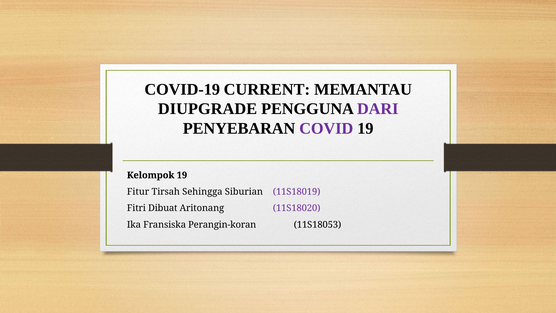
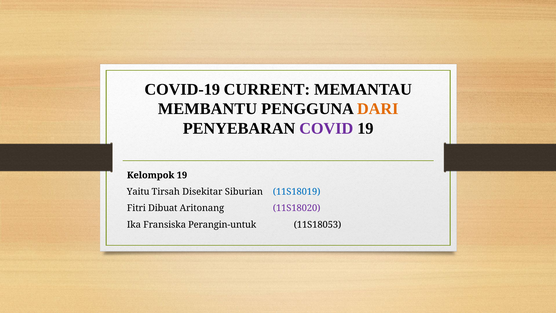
DIUPGRADE: DIUPGRADE -> MEMBANTU (208, 109)
DARI colour: purple -> orange (378, 109)
Fitur: Fitur -> Yaitu (138, 192)
Sehingga: Sehingga -> Disekitar (202, 192)
11S18019 colour: purple -> blue (297, 192)
Perangin-koran: Perangin-koran -> Perangin-untuk (222, 224)
